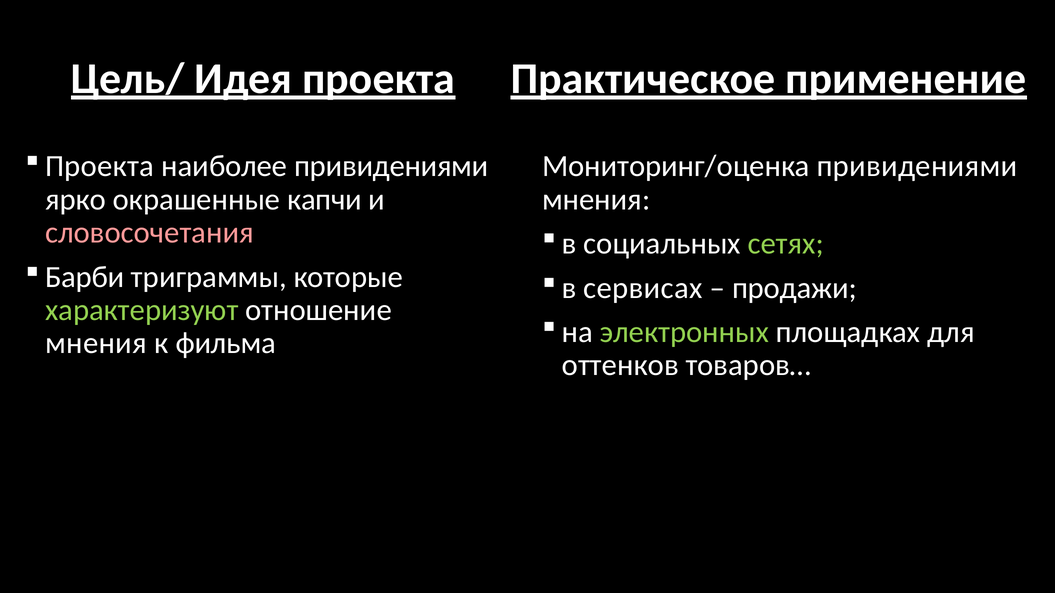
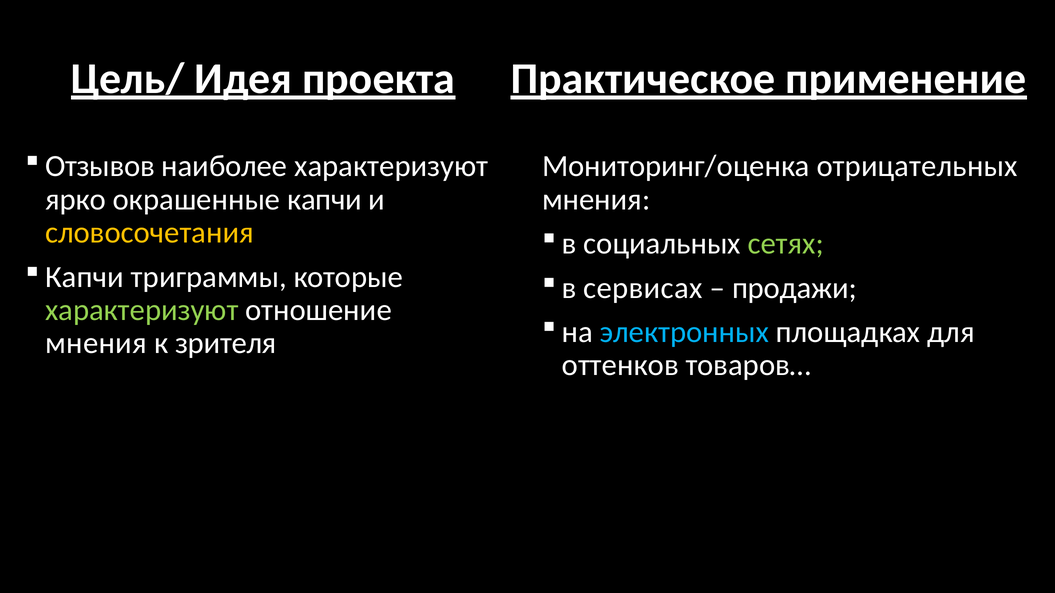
Проекта: Проекта -> Отзывов (100, 166)
наиболее привидениями: привидениями -> характеризуют (391, 166)
Мониторинг/оценка привидениями: привидениями -> отрицательных (917, 166)
словосочетания colour: pink -> yellow (149, 233)
Барби: Барби -> Капчи (85, 277)
электронных colour: light green -> light blue (684, 332)
фильма: фильма -> зрителя (226, 344)
